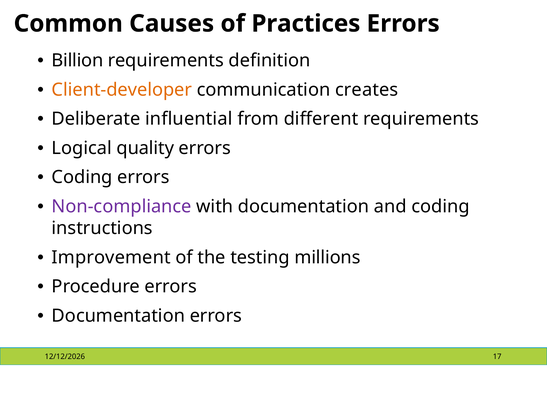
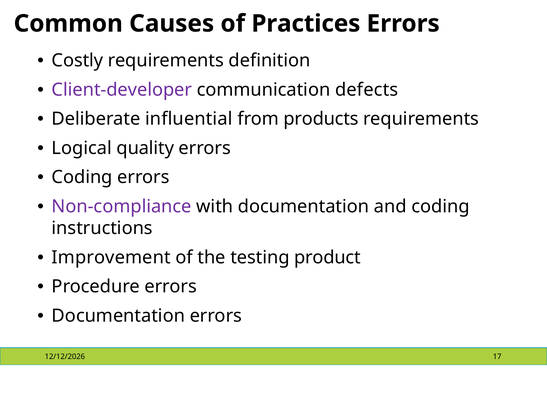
Billion: Billion -> Costly (77, 61)
Client-developer colour: orange -> purple (122, 90)
creates: creates -> defects (367, 90)
different: different -> products (321, 119)
millions: millions -> product (327, 258)
